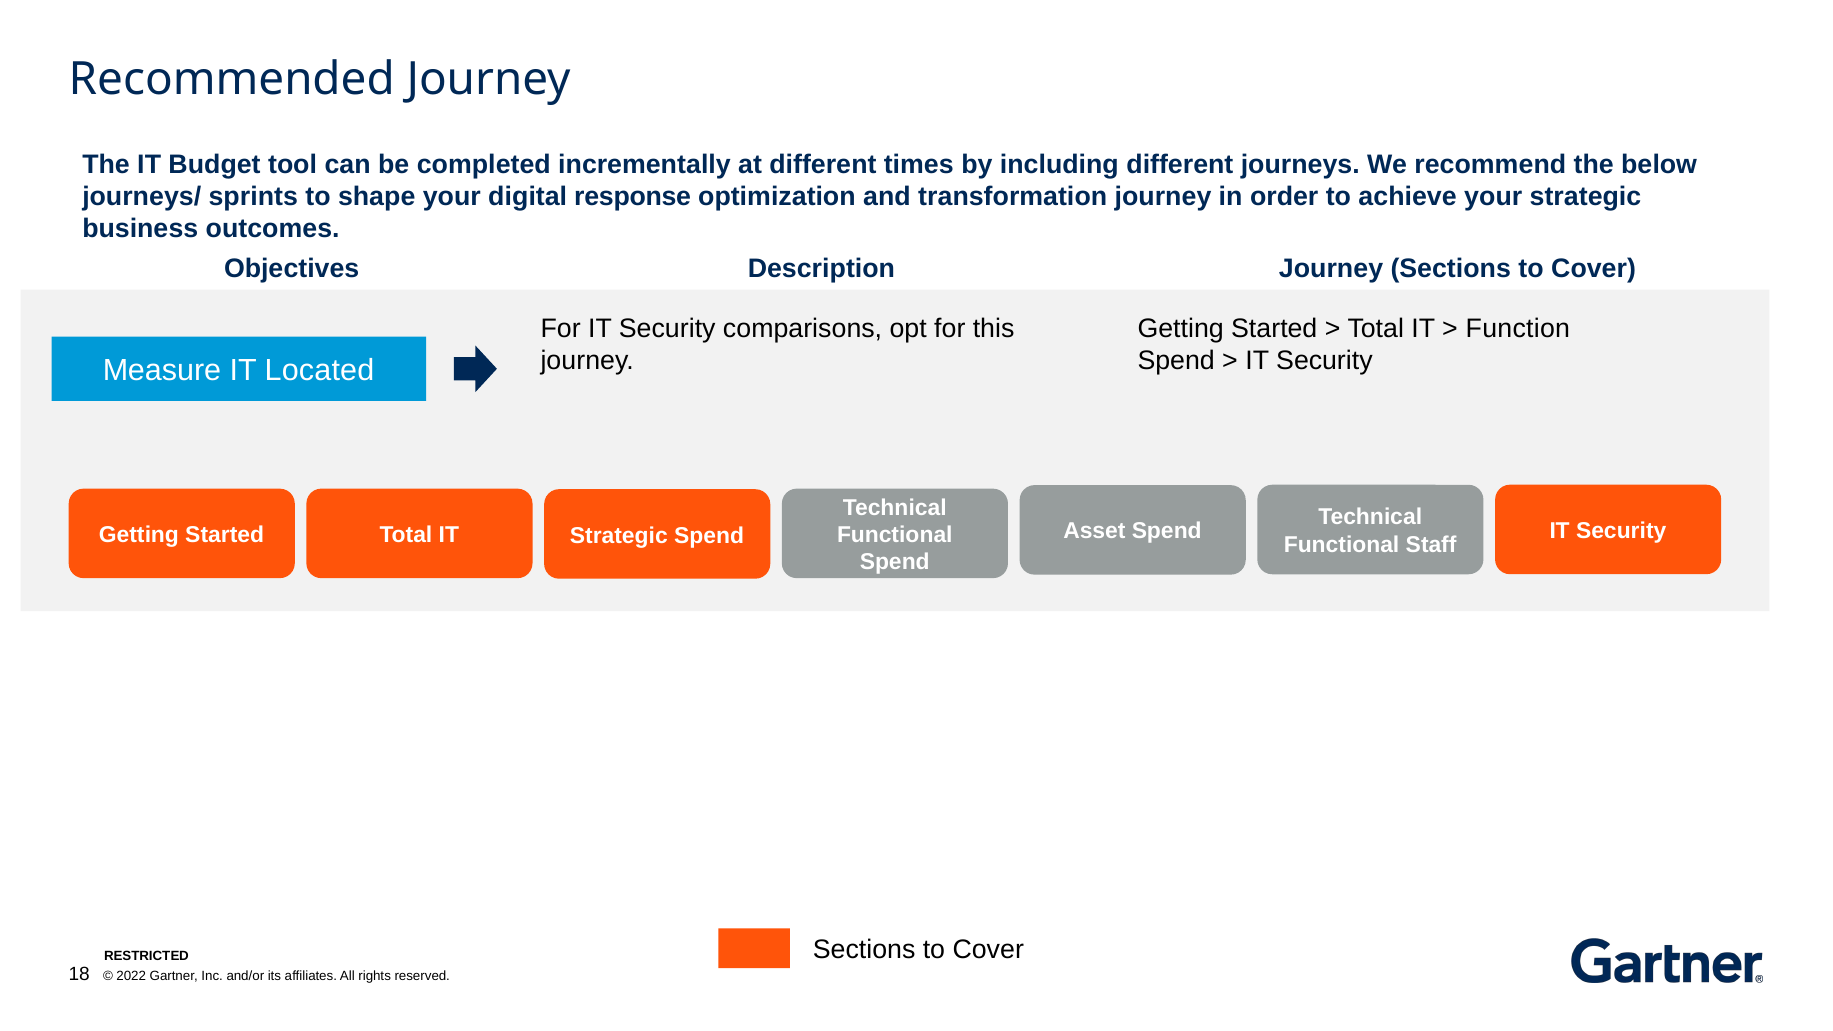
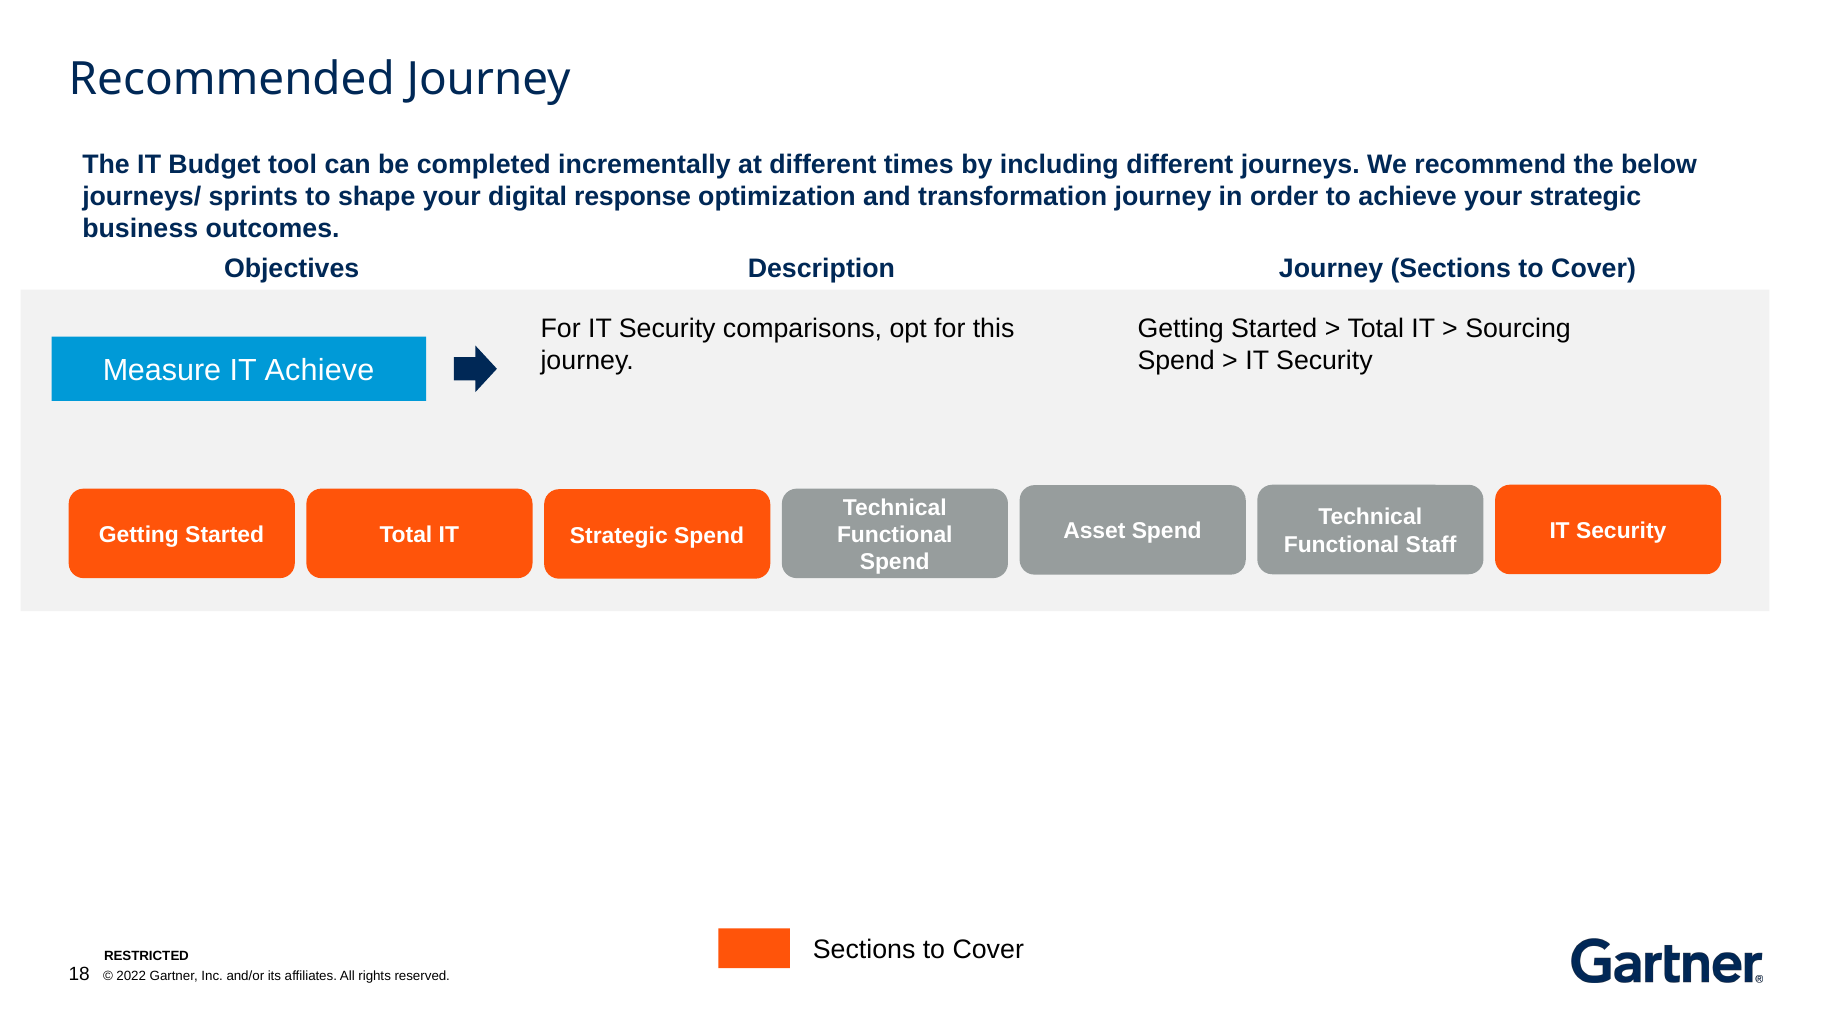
Function: Function -> Sourcing (1518, 329)
IT Located: Located -> Achieve (319, 371)
